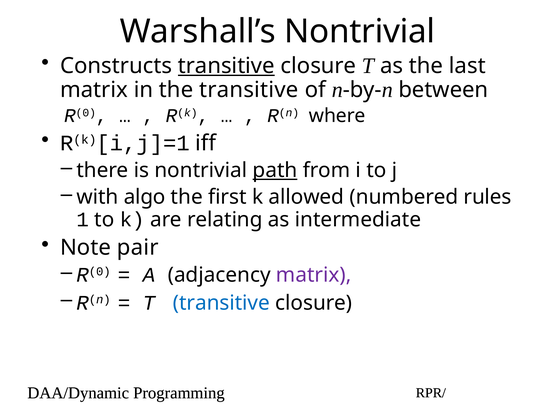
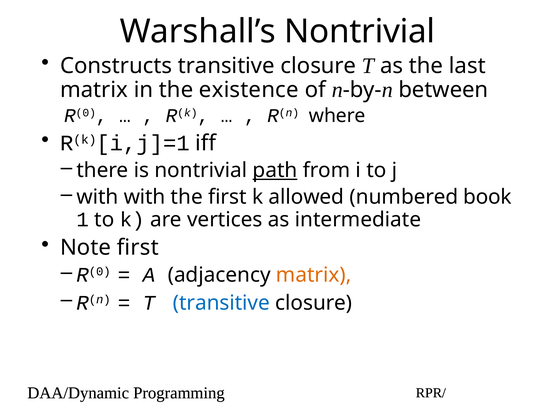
transitive underline: present -> none (226, 66)
the transitive: transitive -> existence (249, 90)
with algo: algo -> with (145, 197)
rules: rules -> book (487, 197)
relating: relating -> vertices (225, 220)
Note pair: pair -> first (138, 248)
matrix colour: purple -> orange (314, 275)
